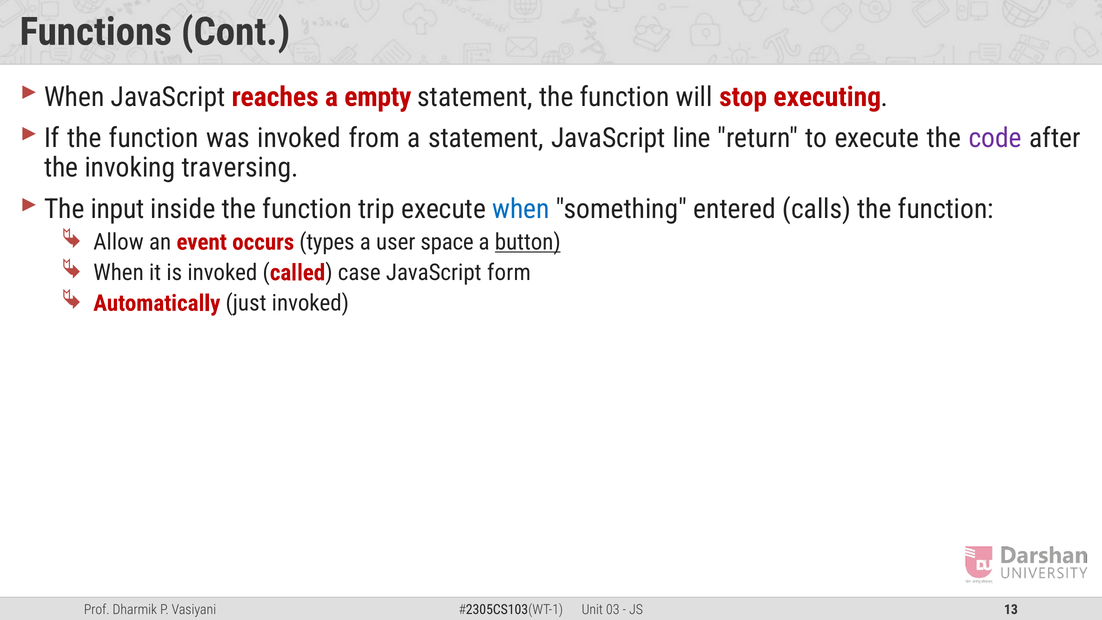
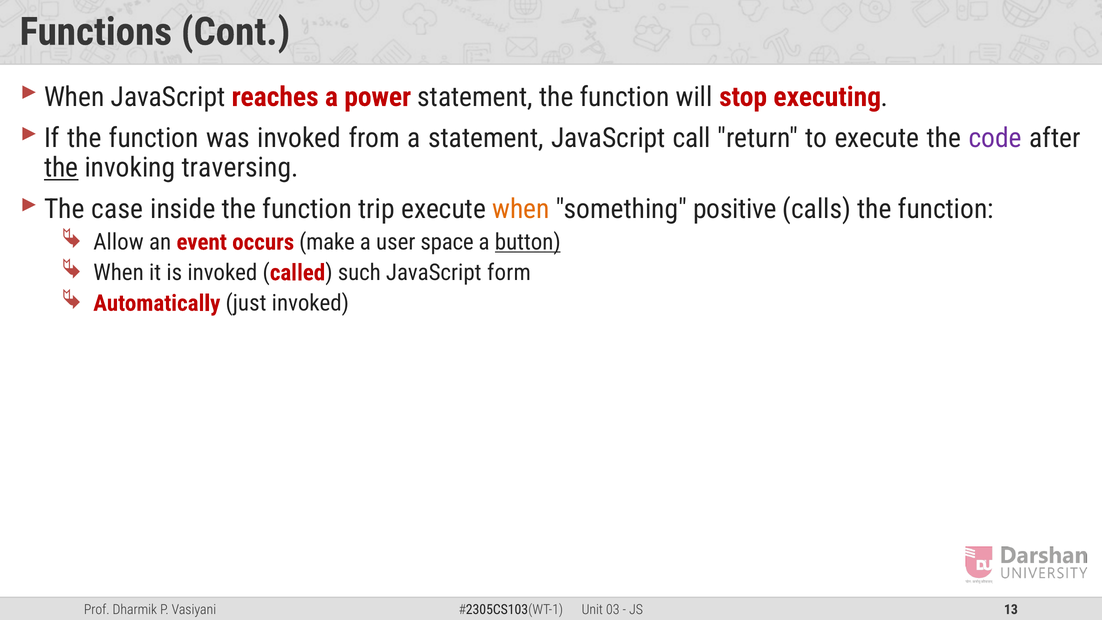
empty: empty -> power (378, 97)
line: line -> call (692, 138)
the underline: none -> present (61, 168)
input: input -> case (117, 209)
when colour: blue -> orange (521, 209)
entered: entered -> positive (735, 209)
types: types -> make (327, 242)
case: case -> such (359, 273)
